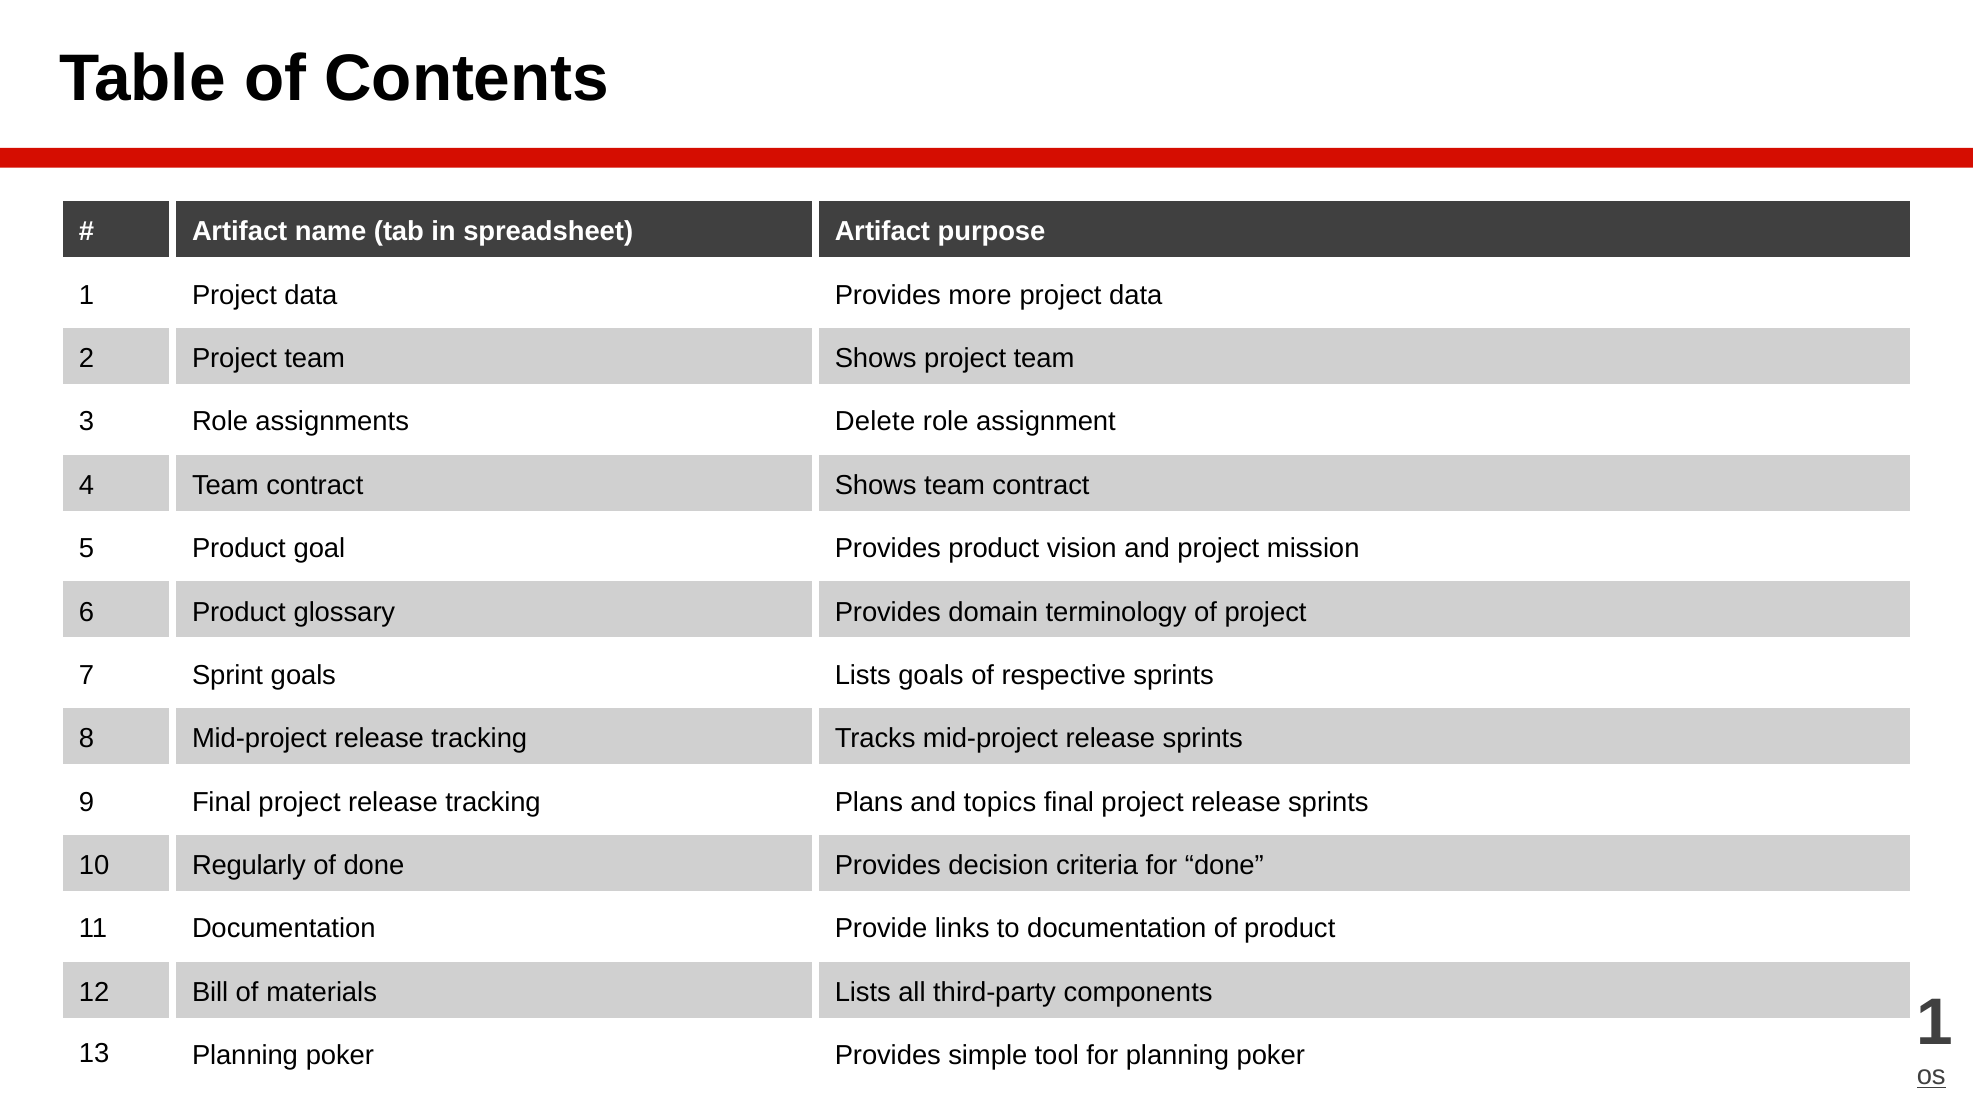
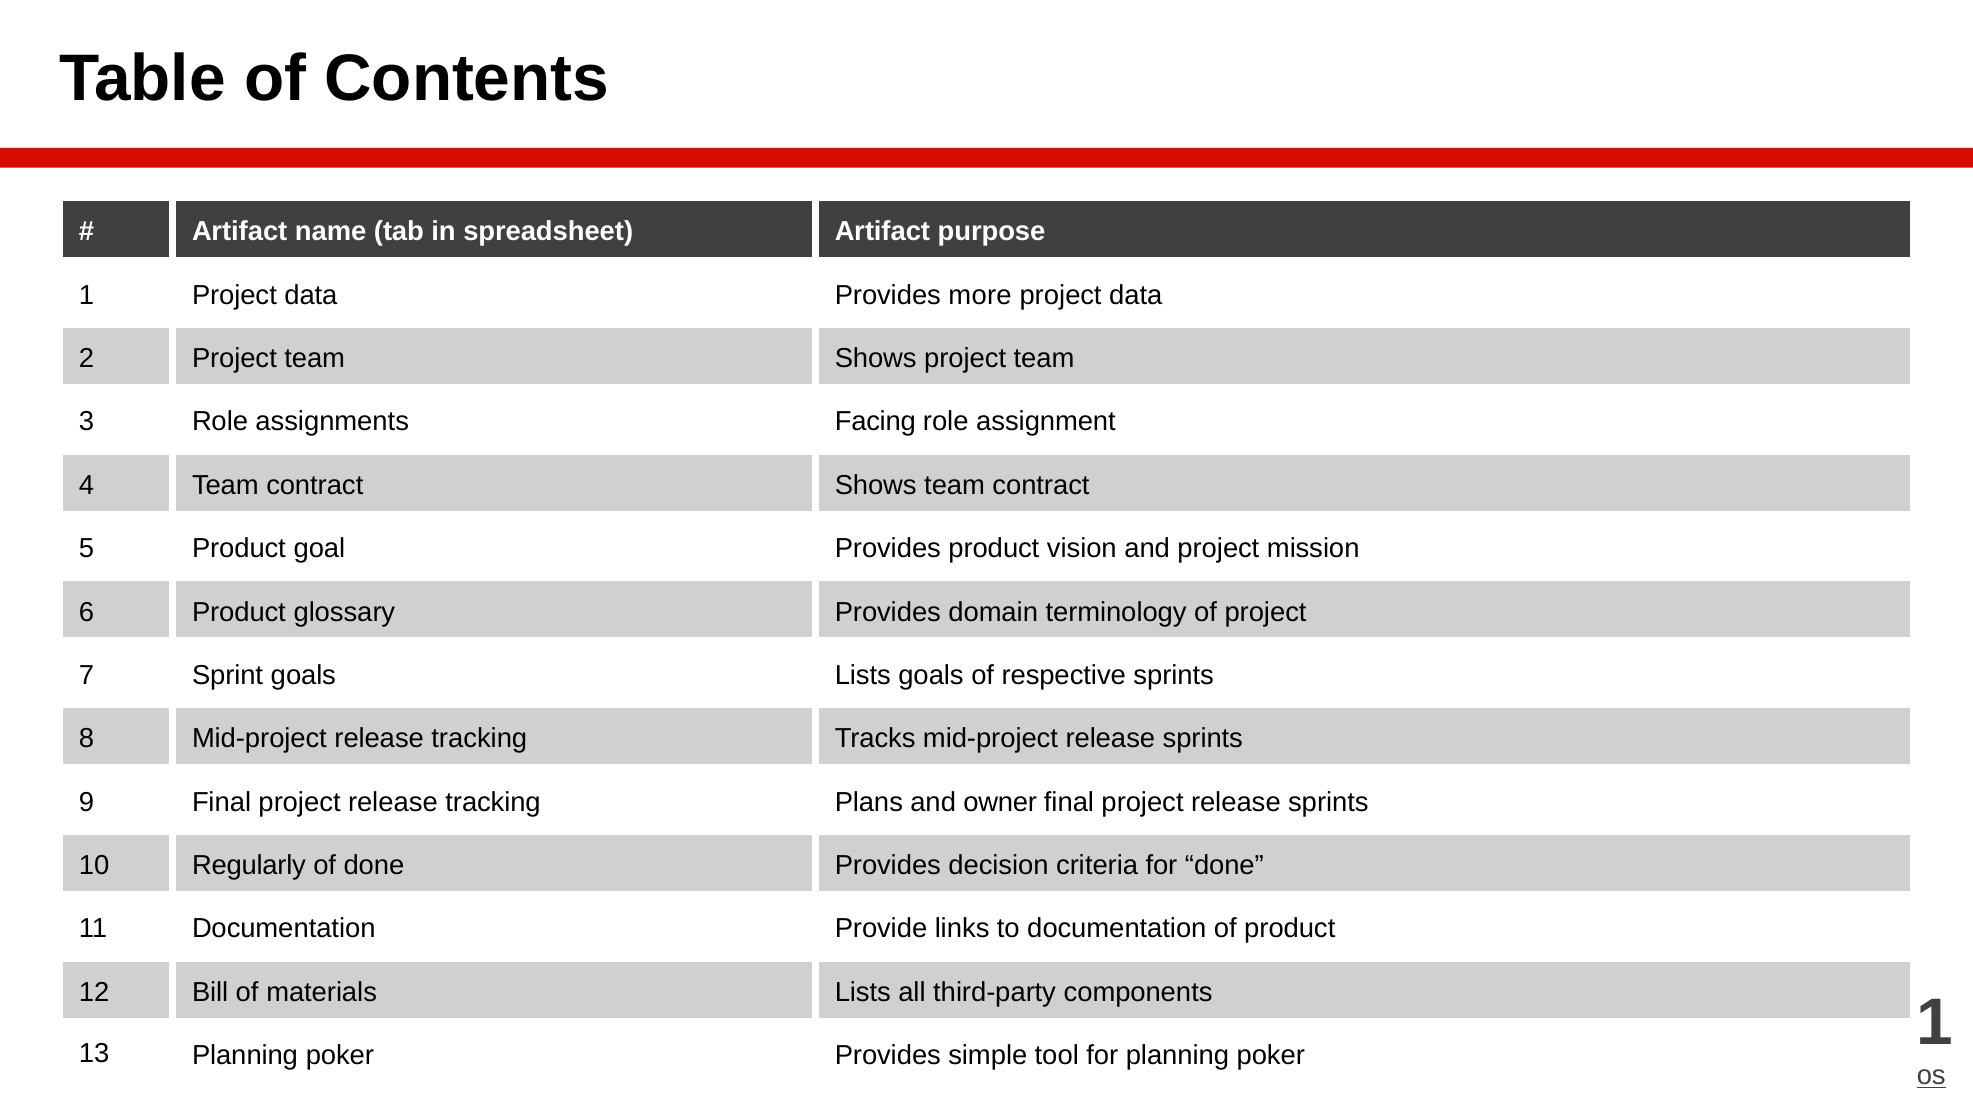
Delete: Delete -> Facing (875, 422)
topics: topics -> owner (1000, 802)
